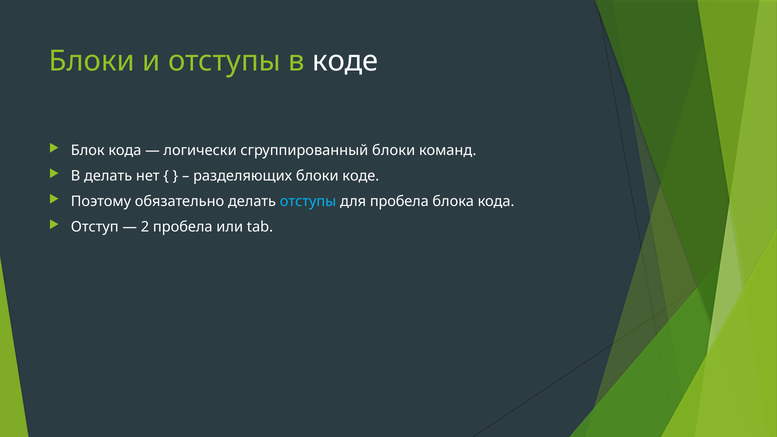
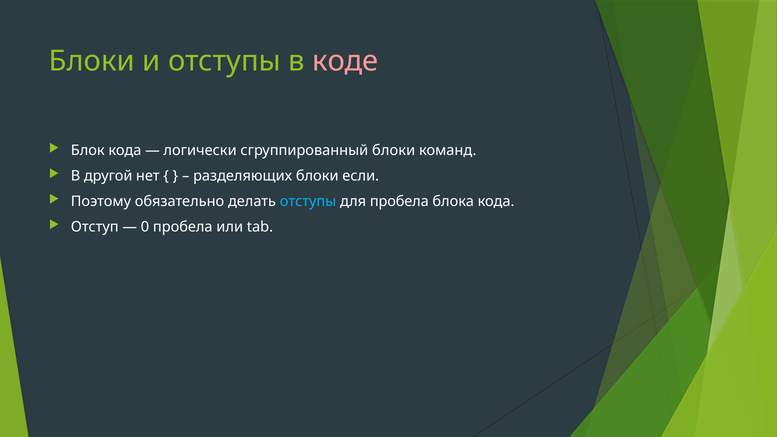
коде colour: white -> pink (345, 61)
В делать: делать -> другой (108, 176)
блоки коде: коде -> если (361, 176)
2: 2 -> 0 (145, 227)
